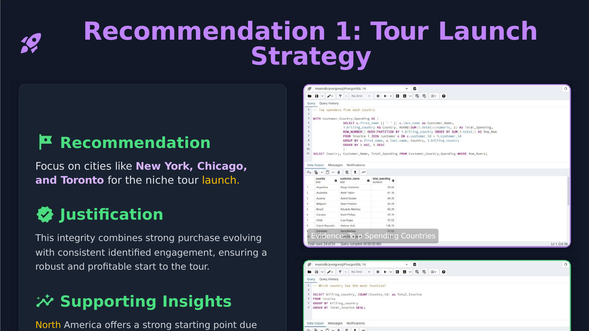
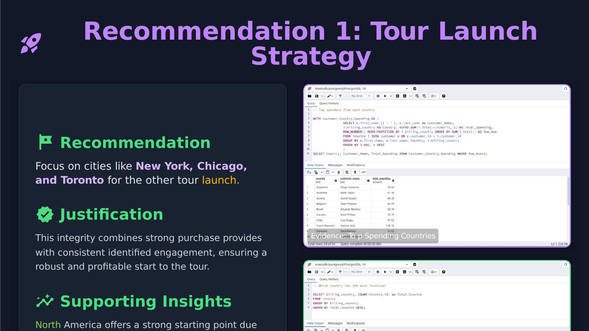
niche: niche -> other (160, 181)
evolving: evolving -> provides (242, 238)
North colour: yellow -> light green (48, 325)
